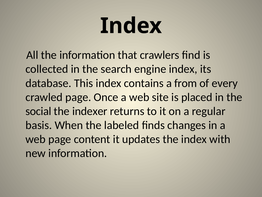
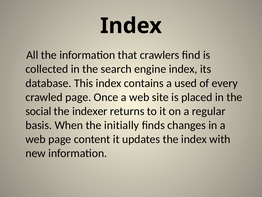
from: from -> used (186, 83)
labeled: labeled -> initially (122, 125)
